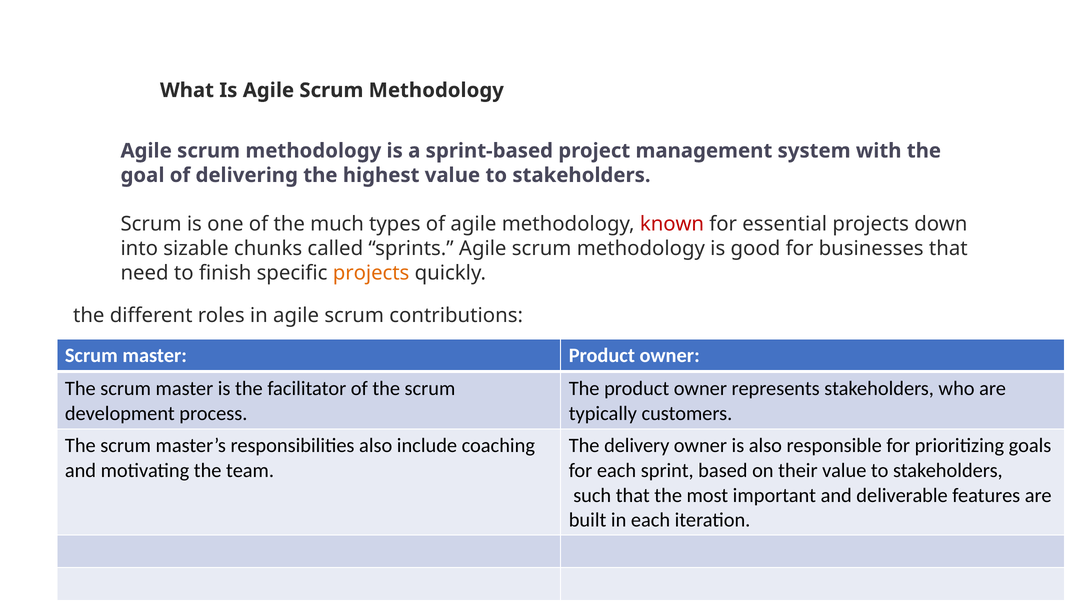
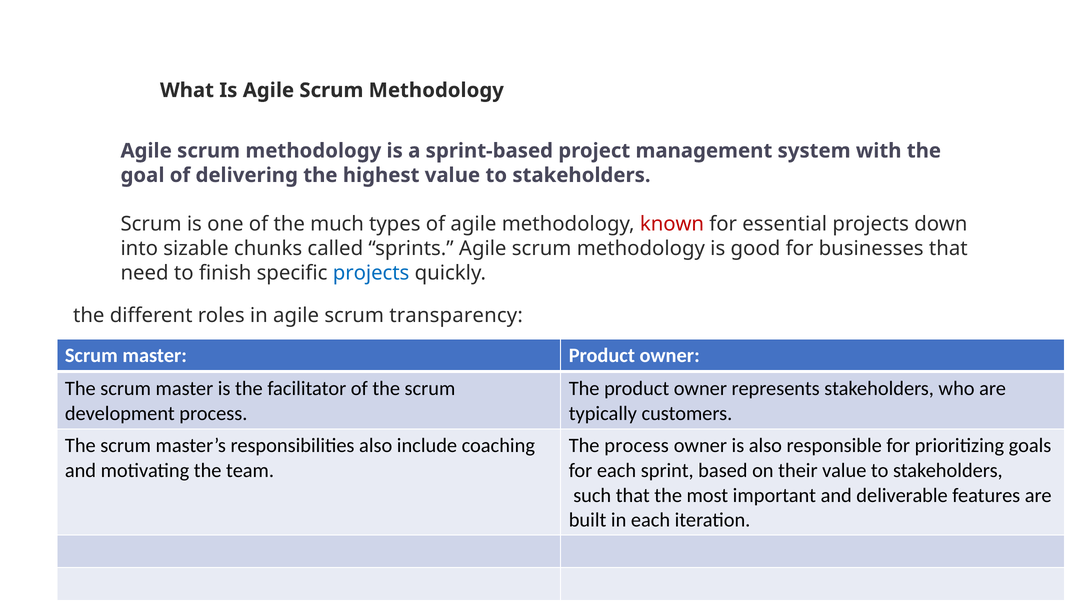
projects colour: orange -> blue (371, 273)
contributions: contributions -> transparency (456, 315)
The delivery: delivery -> process (637, 446)
